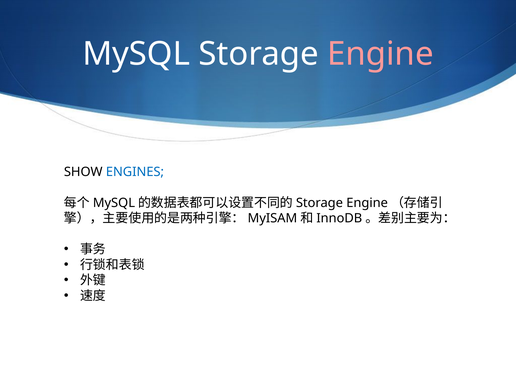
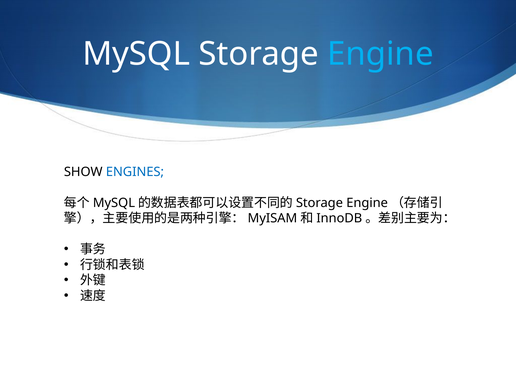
Engine colour: pink -> light blue (380, 54)
